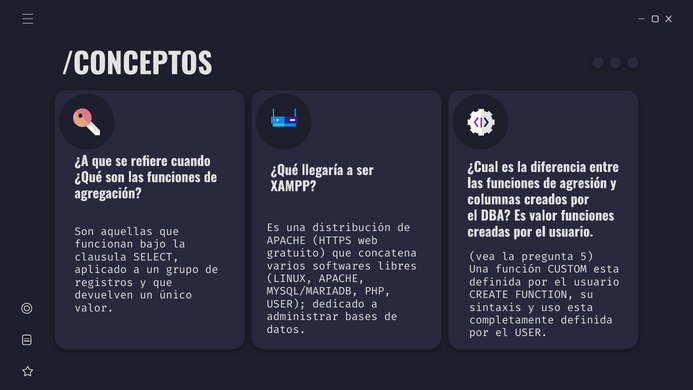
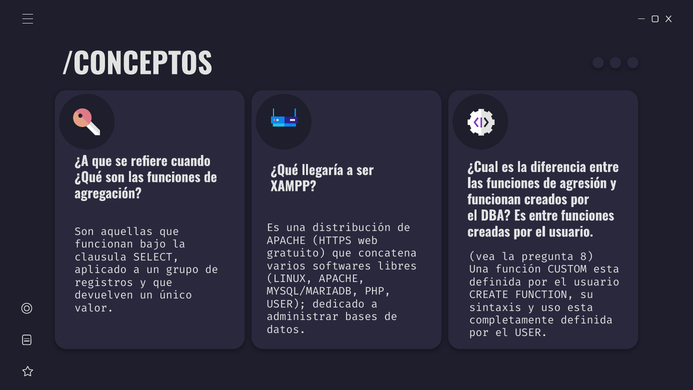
columnas: columnas -> funcionan (494, 200)
Es valor: valor -> entre (543, 216)
5: 5 -> 8 (587, 257)
